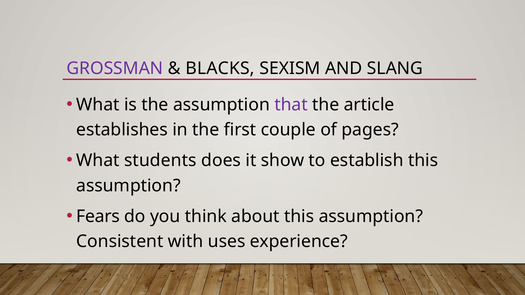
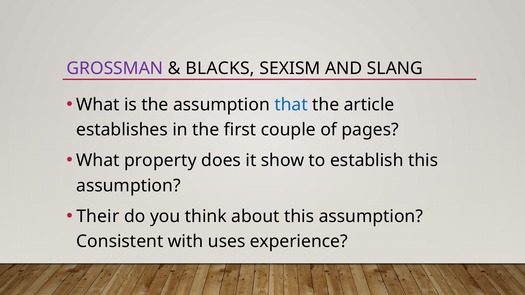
that colour: purple -> blue (291, 105)
students: students -> property (160, 161)
Fears: Fears -> Their (98, 217)
